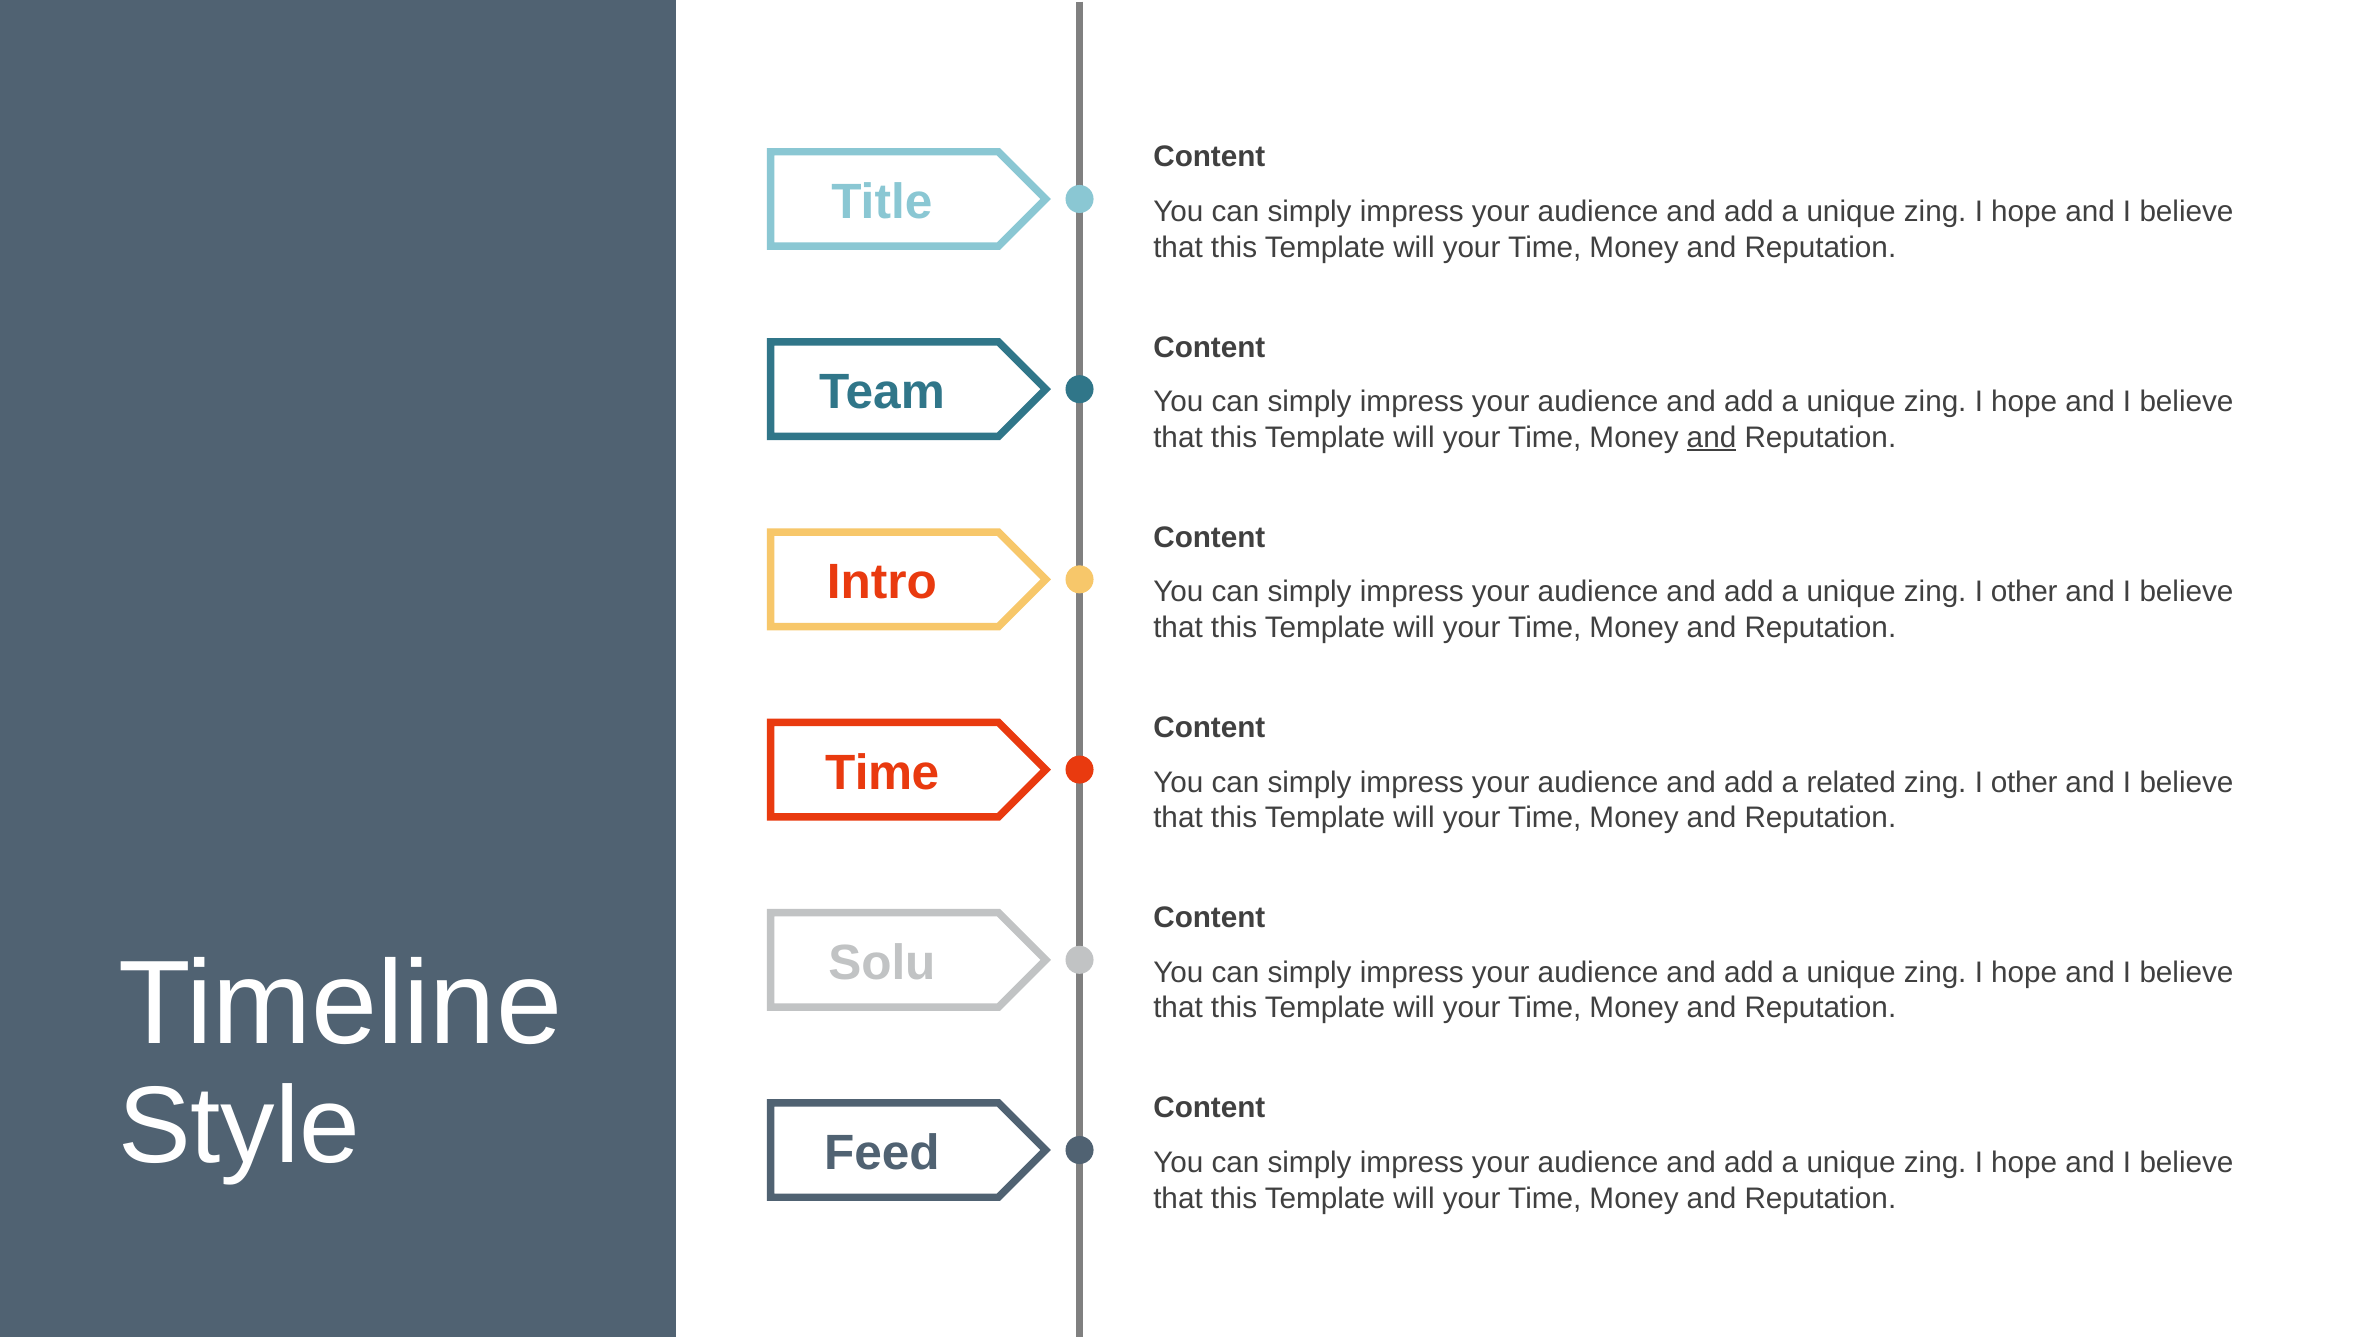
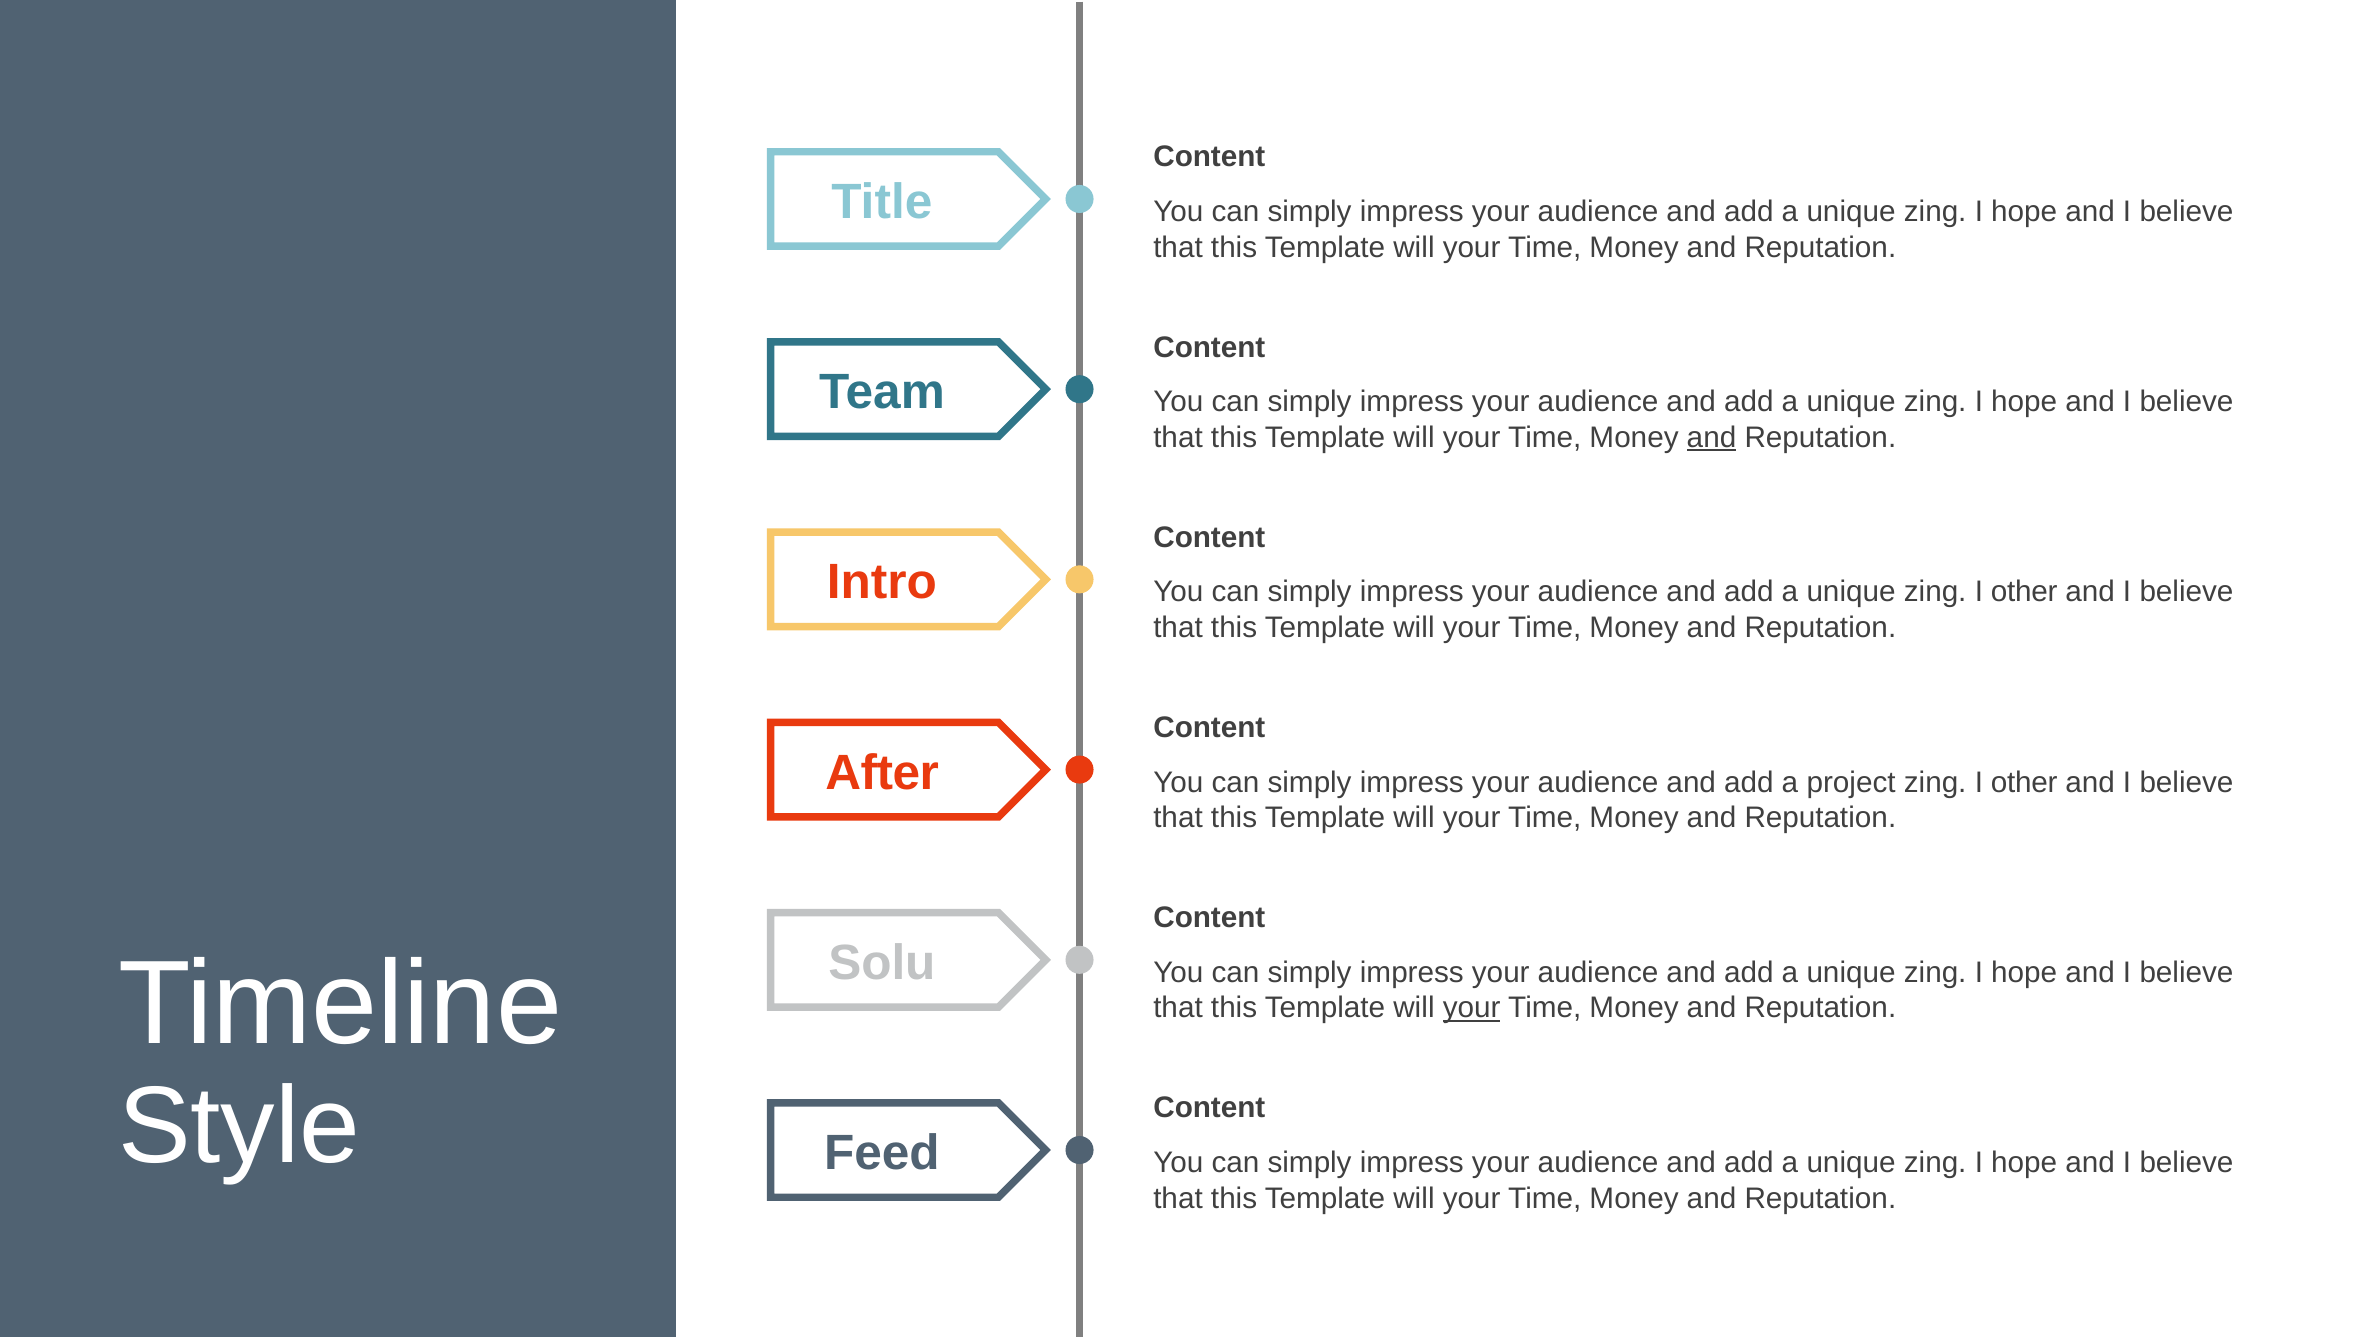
Time: Time -> After (882, 773)
related: related -> project (1851, 782)
your underline: none -> present (1472, 1008)
